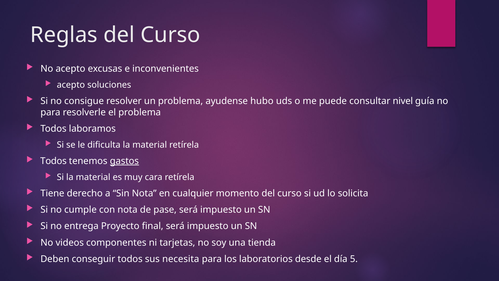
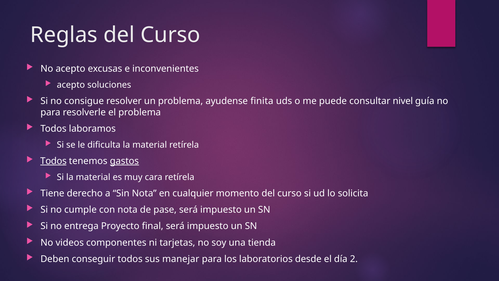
hubo: hubo -> finita (262, 101)
Todos underline: none -> present (54, 161)
necesita: necesita -> manejar (181, 259)
5: 5 -> 2 (354, 259)
